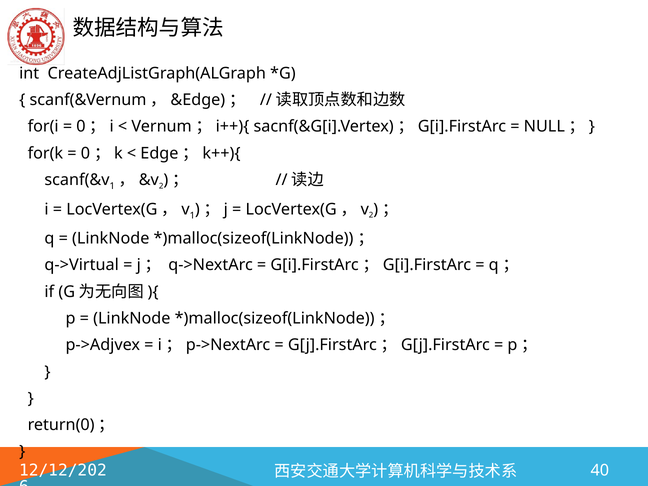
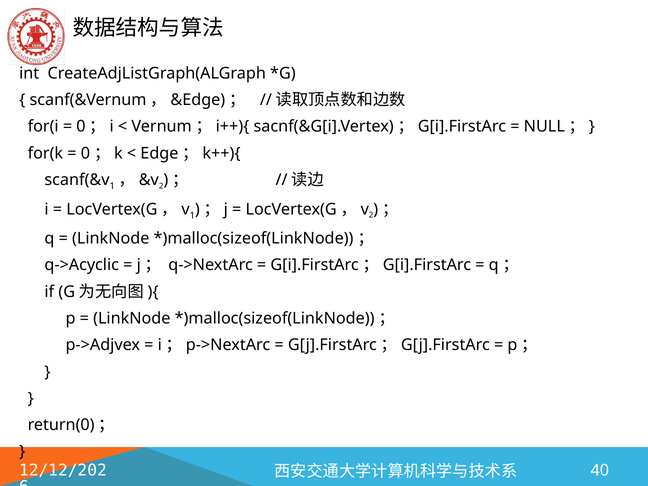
q->Virtual: q->Virtual -> q->Acyclic (82, 265)
